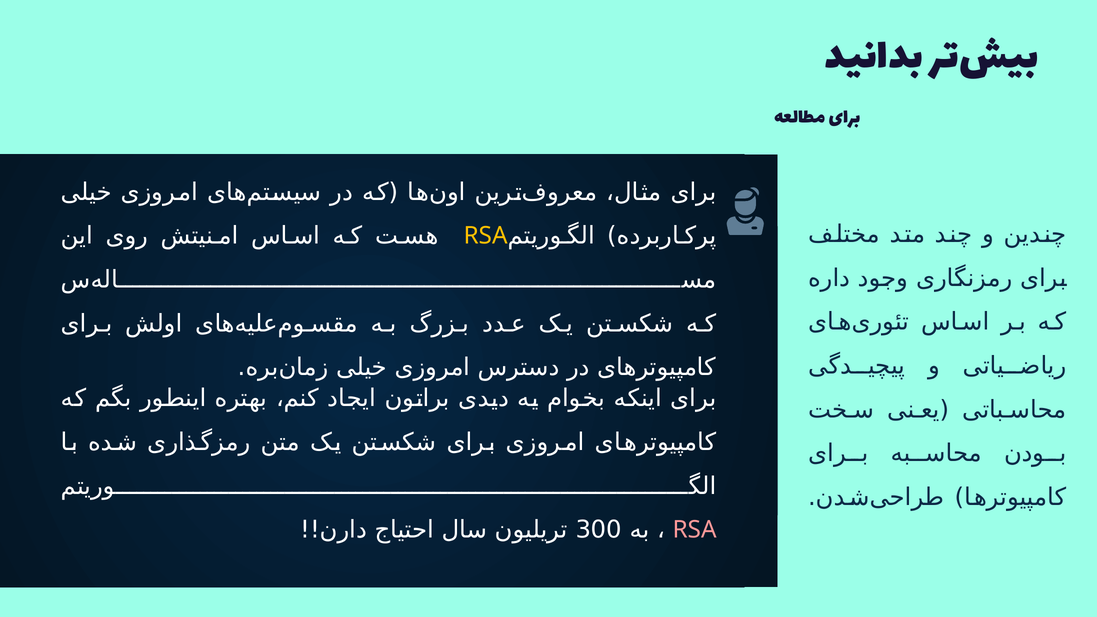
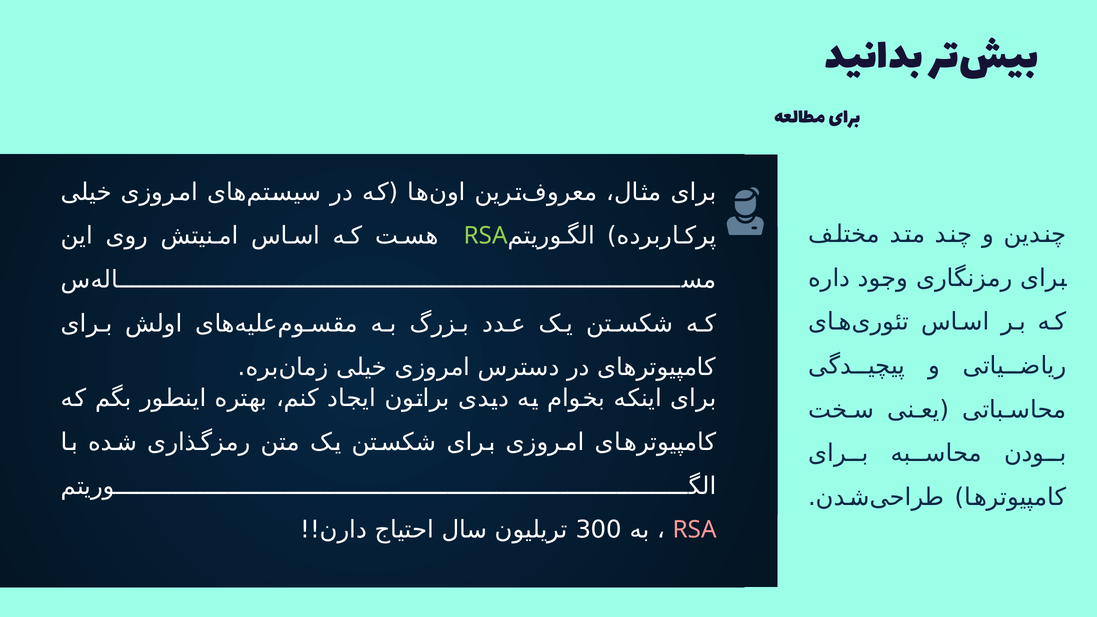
RSA colour: yellow -> light green (486, 236)
